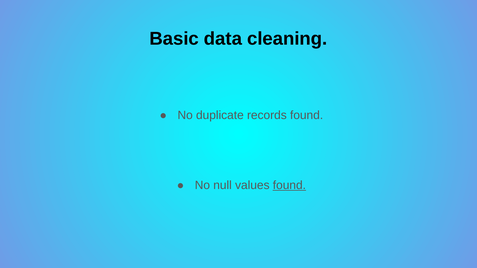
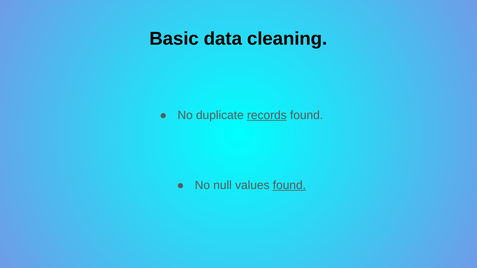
records underline: none -> present (267, 115)
